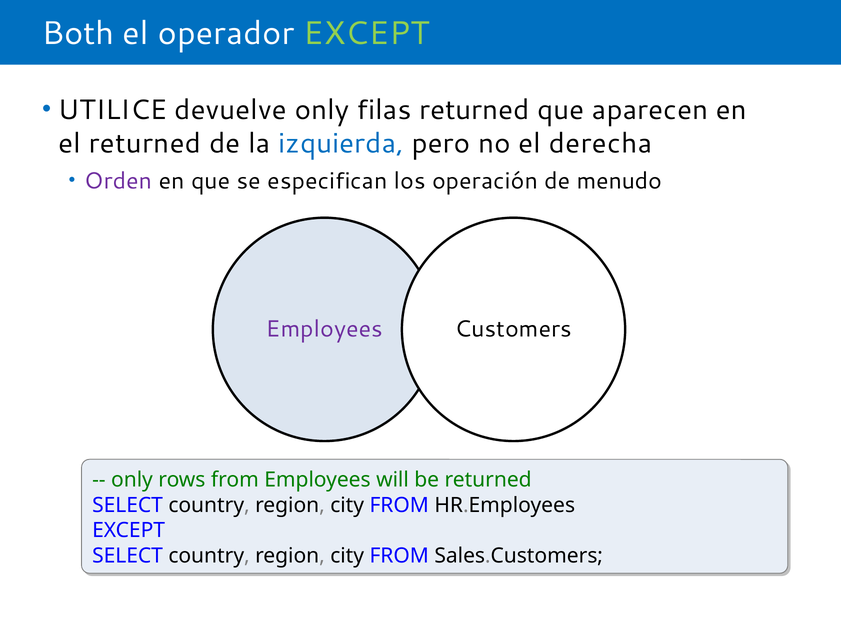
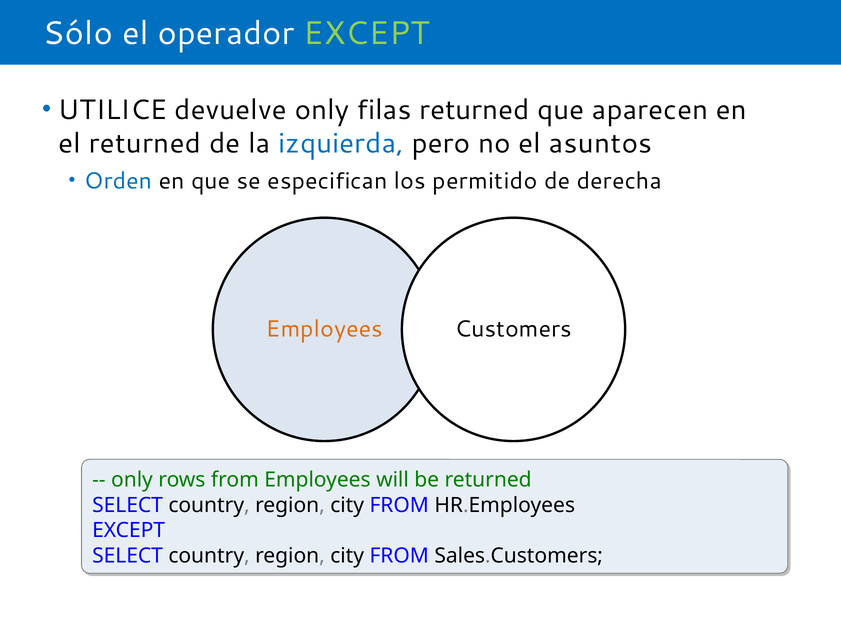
Both: Both -> Sólo (78, 33)
derecha: derecha -> asuntos (601, 144)
Orden colour: purple -> blue (118, 181)
operación: operación -> permitido (485, 181)
menudo: menudo -> derecha (619, 181)
Employees colour: purple -> orange (324, 329)
